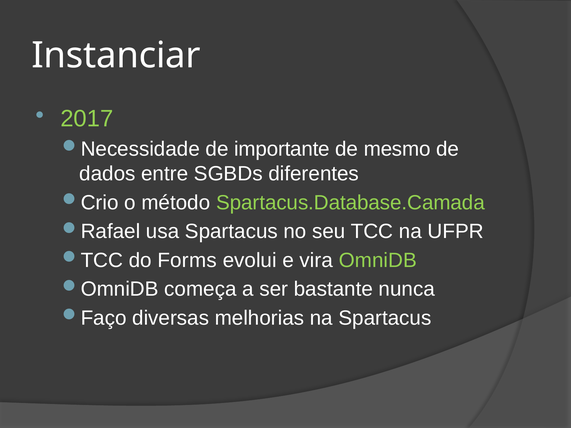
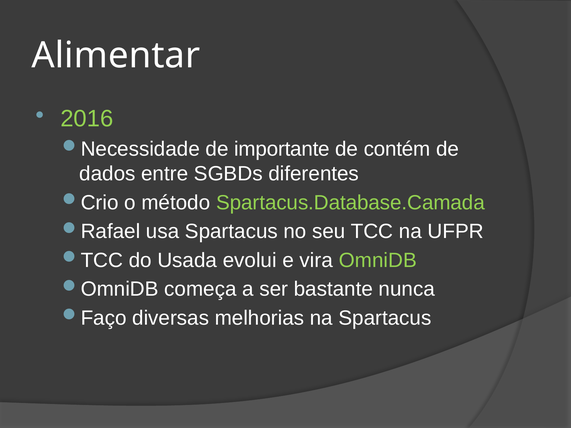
Instanciar: Instanciar -> Alimentar (116, 55)
2017: 2017 -> 2016 (87, 119)
mesmo: mesmo -> contém (397, 149)
Forms: Forms -> Usada (187, 260)
